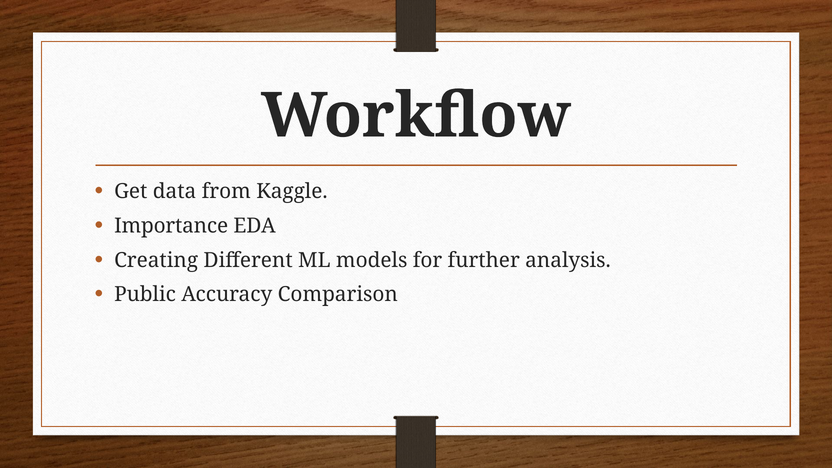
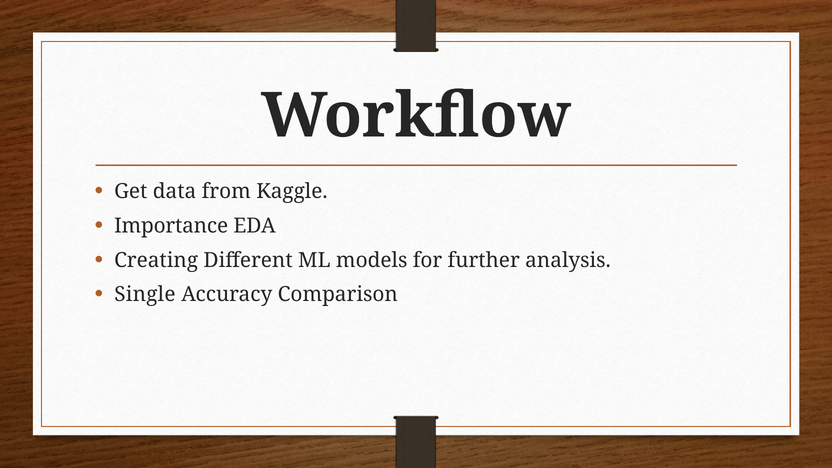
Public: Public -> Single (145, 295)
